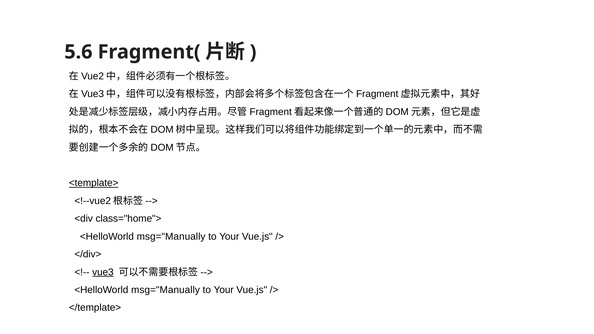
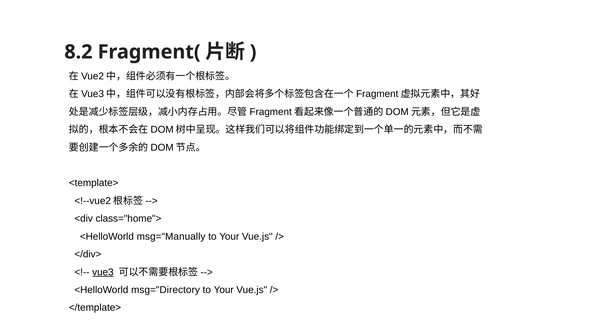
5.6: 5.6 -> 8.2 (78, 52)
<template> underline: present -> none (94, 183)
msg="Manually: msg="Manually -> msg="Directory (166, 290)
